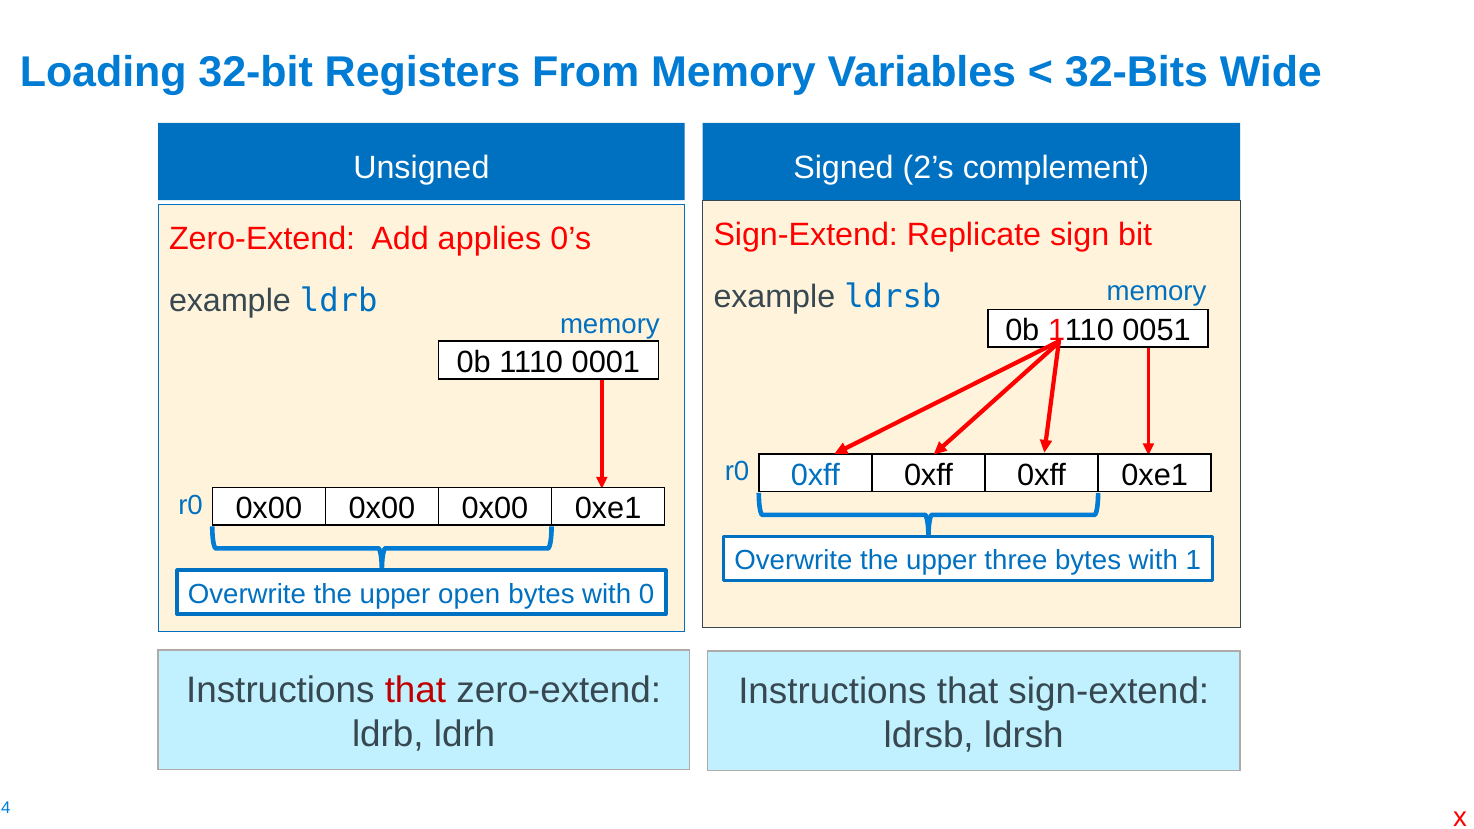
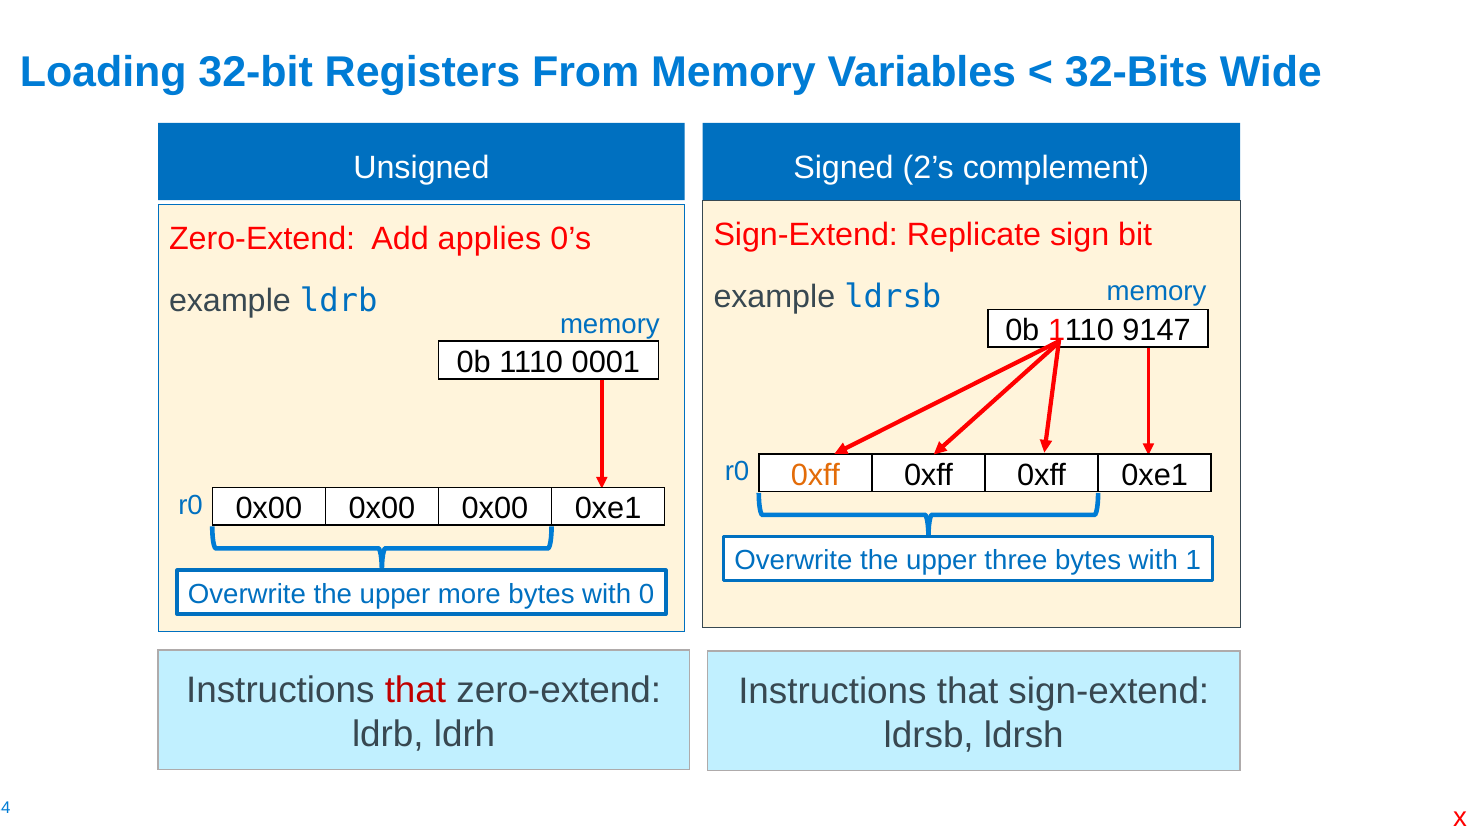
0051: 0051 -> 9147 (1157, 330)
0xff colour: blue -> orange (815, 475)
open: open -> more (469, 594)
